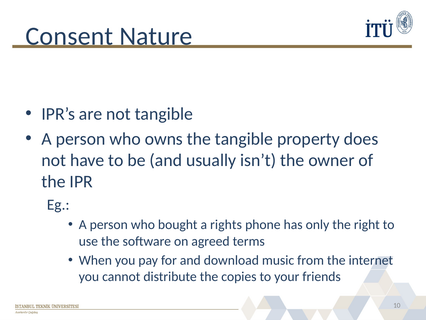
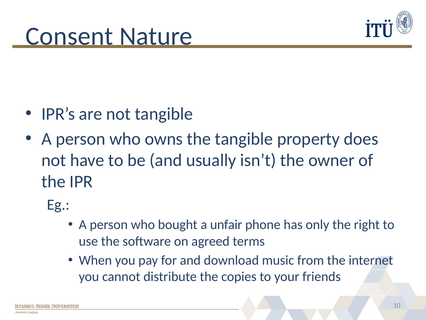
rights: rights -> unfair (226, 224)
